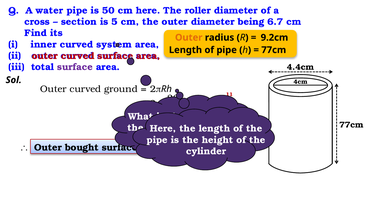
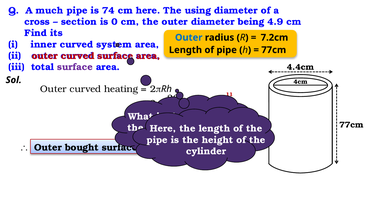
water: water -> much (49, 11)
50: 50 -> 74 (108, 11)
roller: roller -> using (198, 11)
5: 5 -> 0 (115, 22)
6.7: 6.7 -> 4.9 (275, 22)
Outer colour: orange -> blue (189, 38)
9.2cm: 9.2cm -> 7.2cm (274, 38)
ground: ground -> heating (121, 89)
